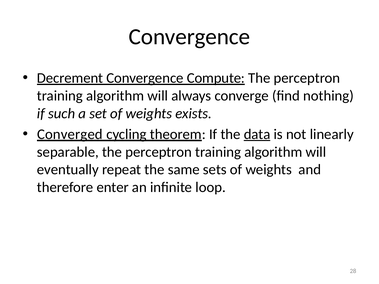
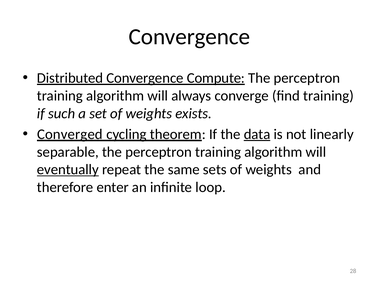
Decrement: Decrement -> Distributed (70, 78)
find nothing: nothing -> training (329, 96)
eventually underline: none -> present (68, 170)
